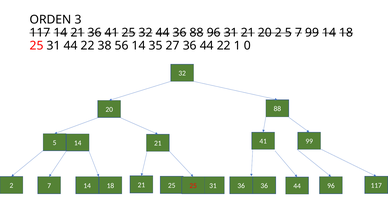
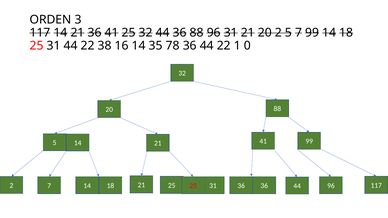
56: 56 -> 16 (122, 46)
27: 27 -> 78 (173, 46)
